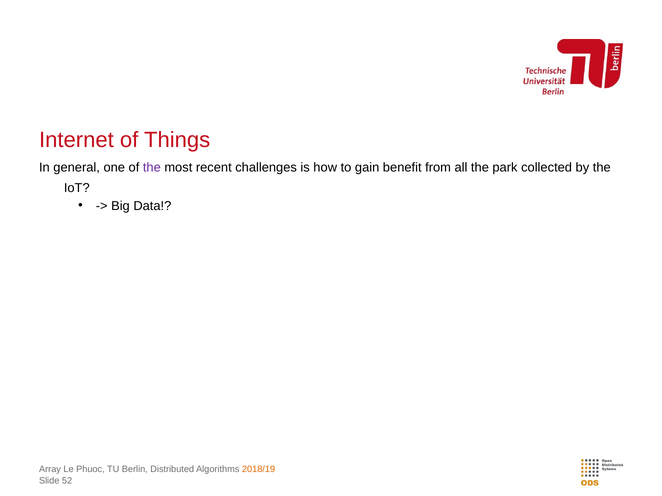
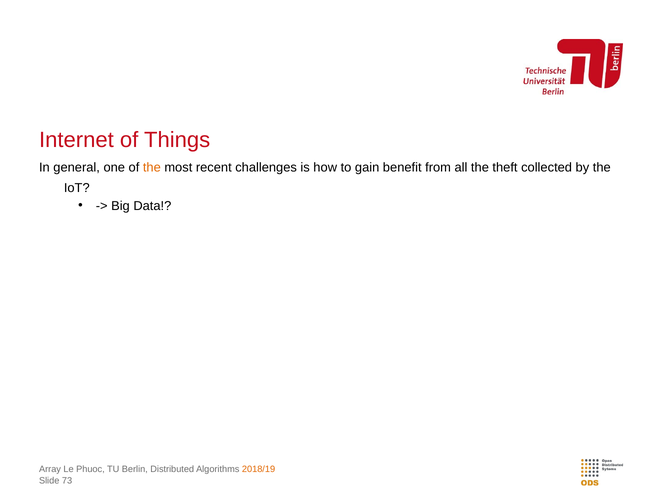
the colour: purple -> orange (152, 168)
park: park -> theft (505, 168)
52: 52 -> 73 (67, 481)
